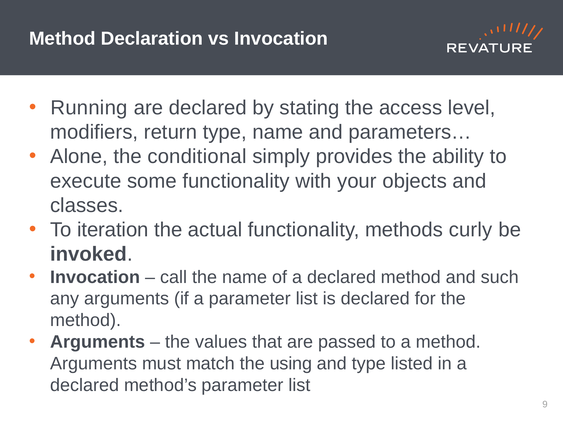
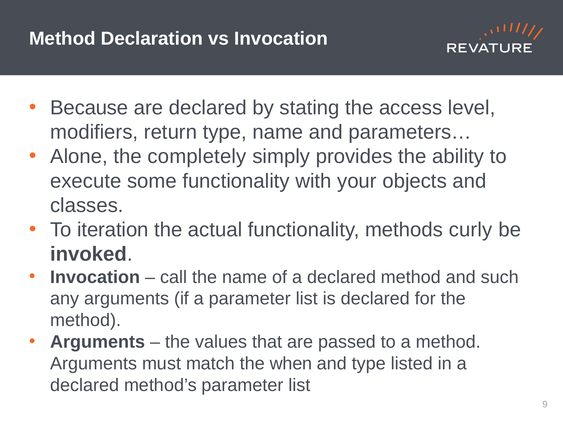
Running: Running -> Because (89, 107)
conditional: conditional -> completely (197, 156)
using: using -> when (291, 363)
